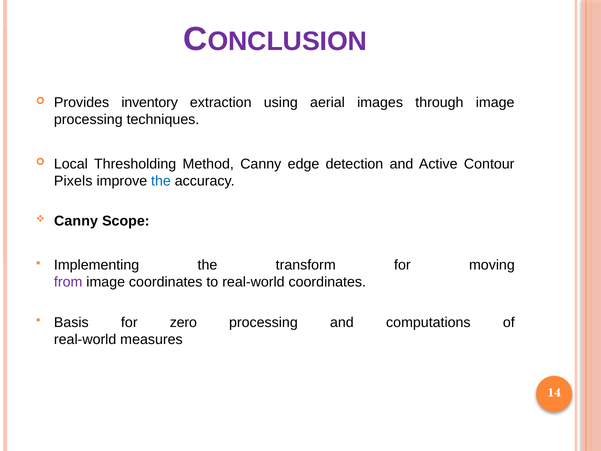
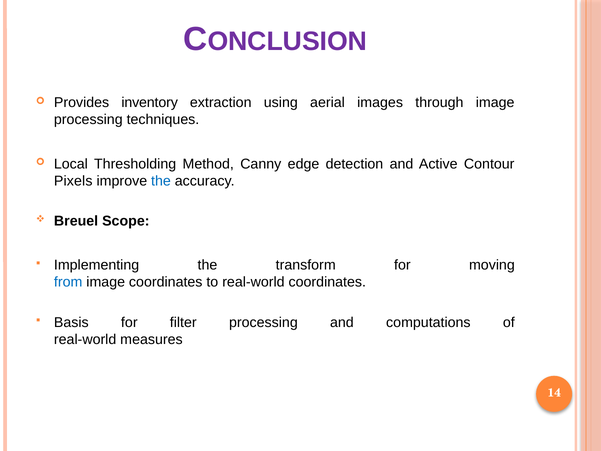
Canny: Canny -> Breuel (76, 221)
from colour: purple -> blue (68, 282)
zero: zero -> filter (183, 322)
